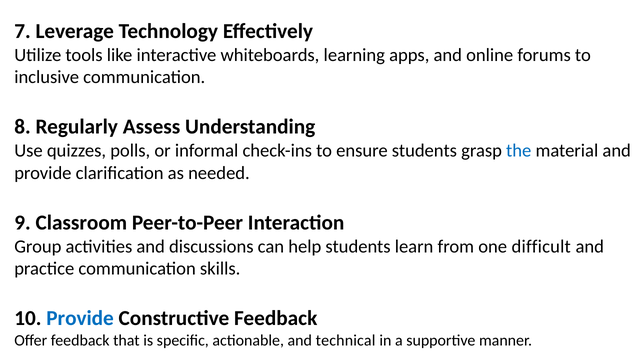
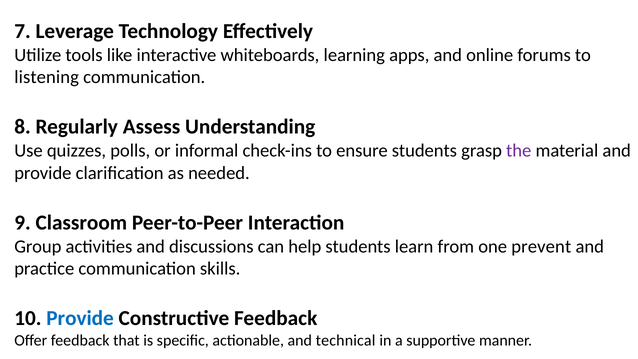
inclusive: inclusive -> listening (47, 77)
the colour: blue -> purple (519, 151)
difficult: difficult -> prevent (541, 246)
